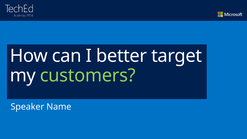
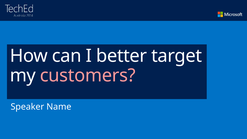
customers colour: light green -> pink (88, 76)
